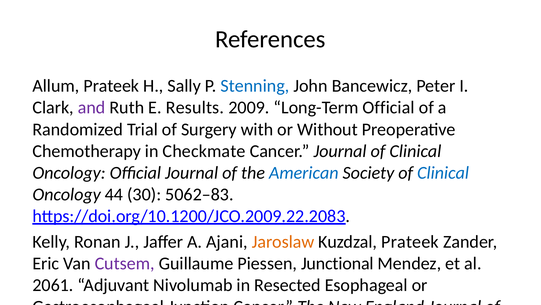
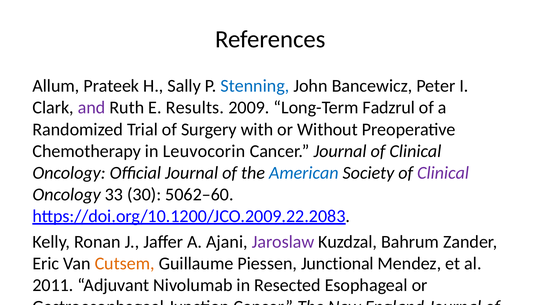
Long-Term Official: Official -> Fadzrul (389, 107)
Checkmate: Checkmate -> Leuvocorin (204, 151)
Clinical colour: blue -> purple (443, 172)
44: 44 -> 33 (114, 194)
5062–83: 5062–83 -> 5062–60 (199, 194)
Jaroslaw colour: orange -> purple (283, 241)
Kuzdzal Prateek: Prateek -> Bahrum (410, 241)
Cutsem colour: purple -> orange (125, 263)
2061: 2061 -> 2011 (53, 285)
